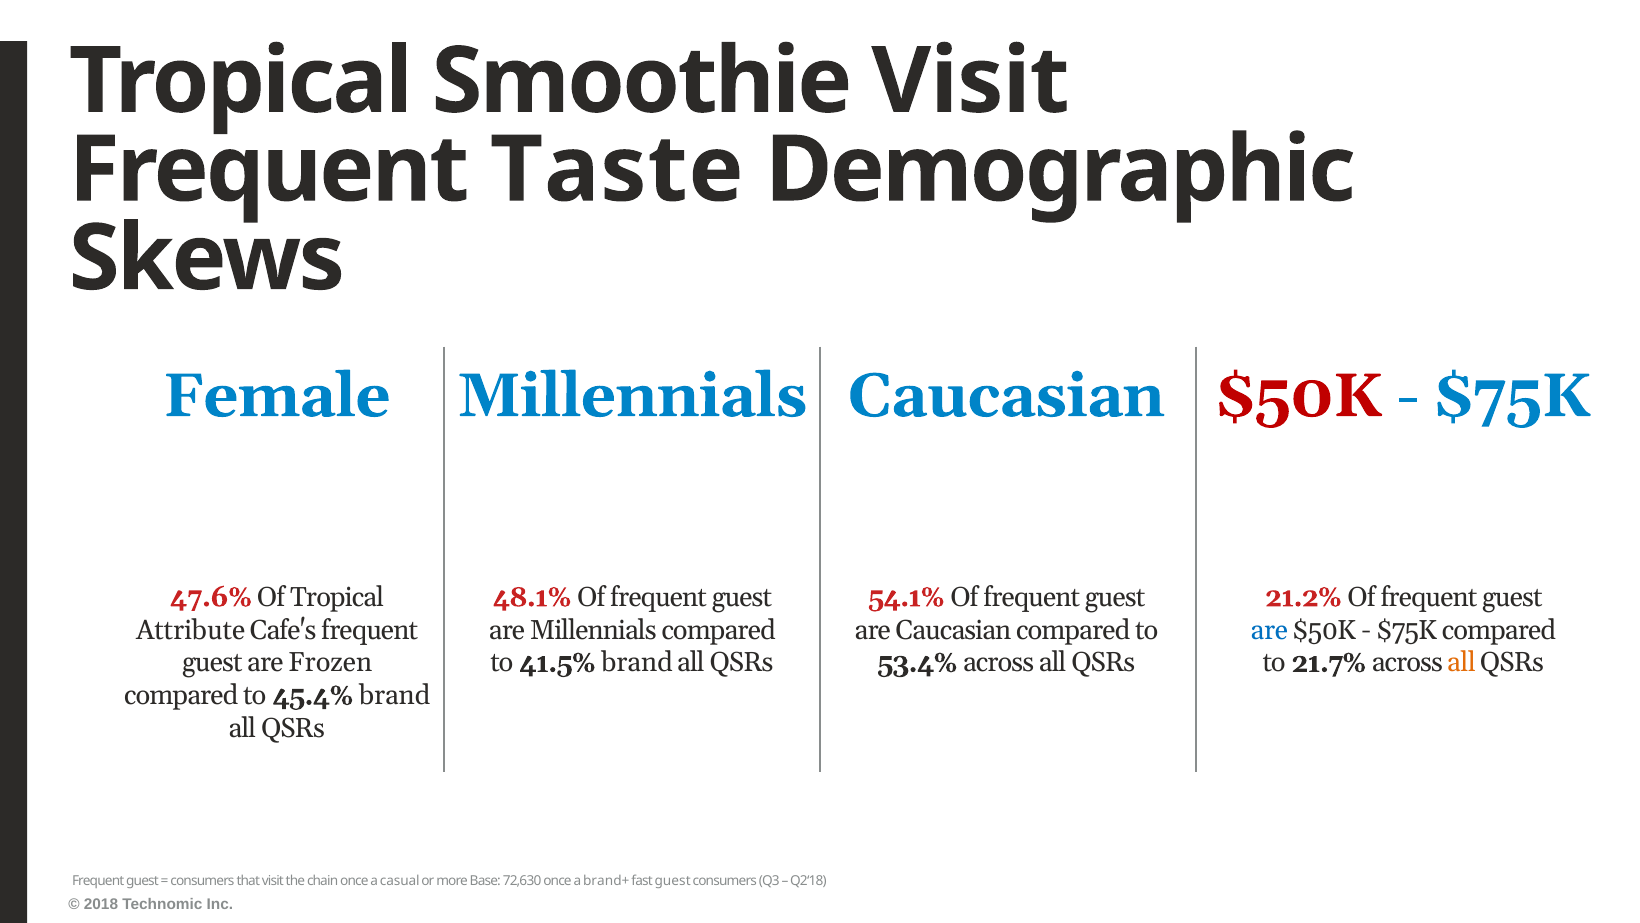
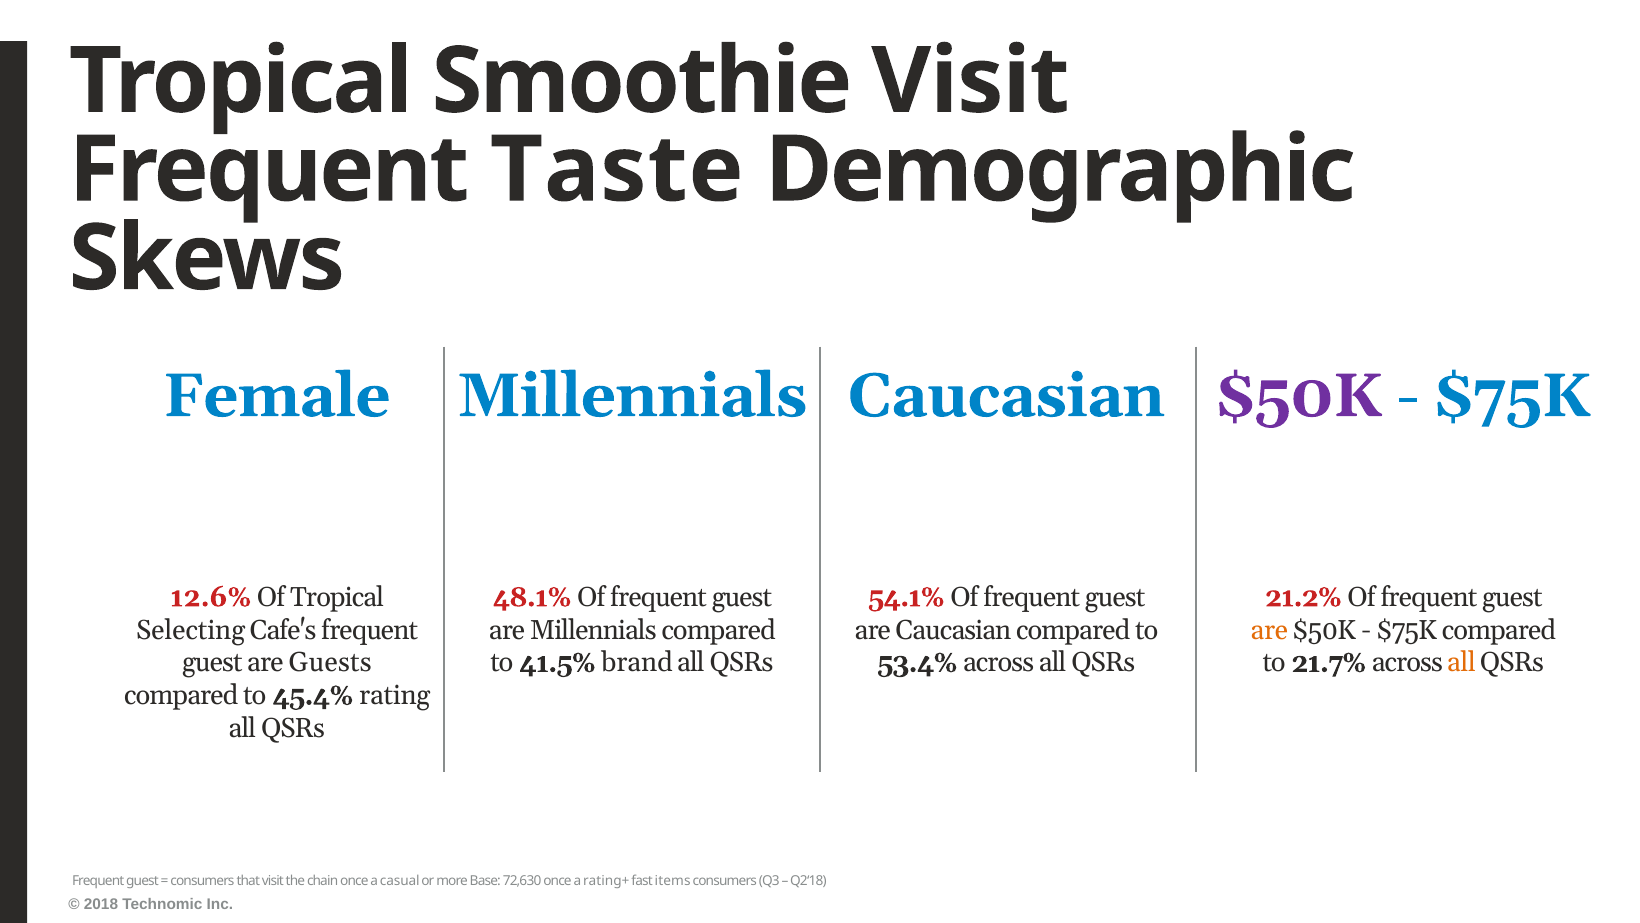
$50K colour: red -> purple (1299, 396)
47.6%: 47.6% -> 12.6% (211, 597)
Attribute: Attribute -> Selecting (191, 630)
are colour: blue -> orange (1269, 630)
Frozen: Frozen -> Guests (330, 663)
45.4% brand: brand -> rating (395, 695)
brand+: brand+ -> rating+ (606, 881)
fast guest: guest -> items (673, 881)
